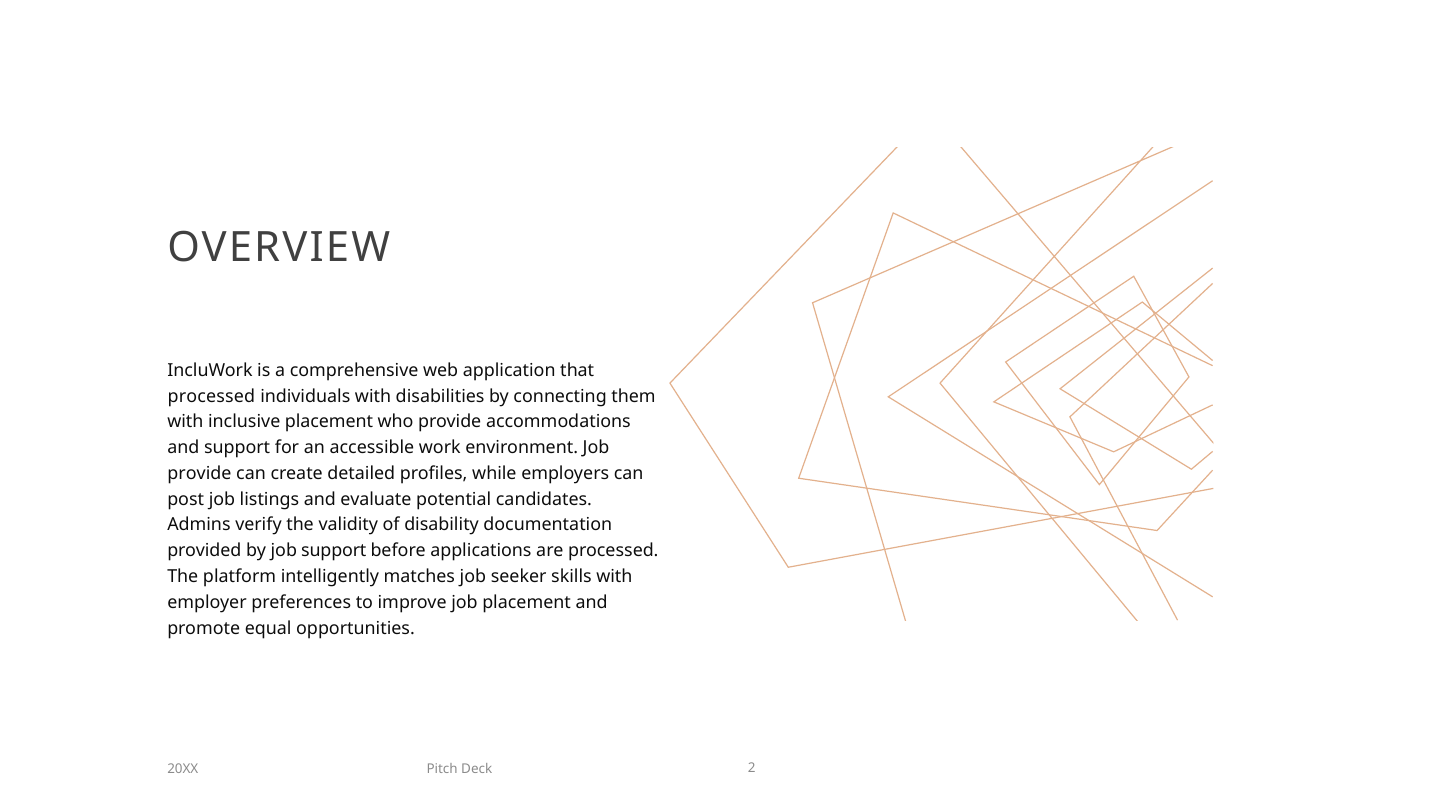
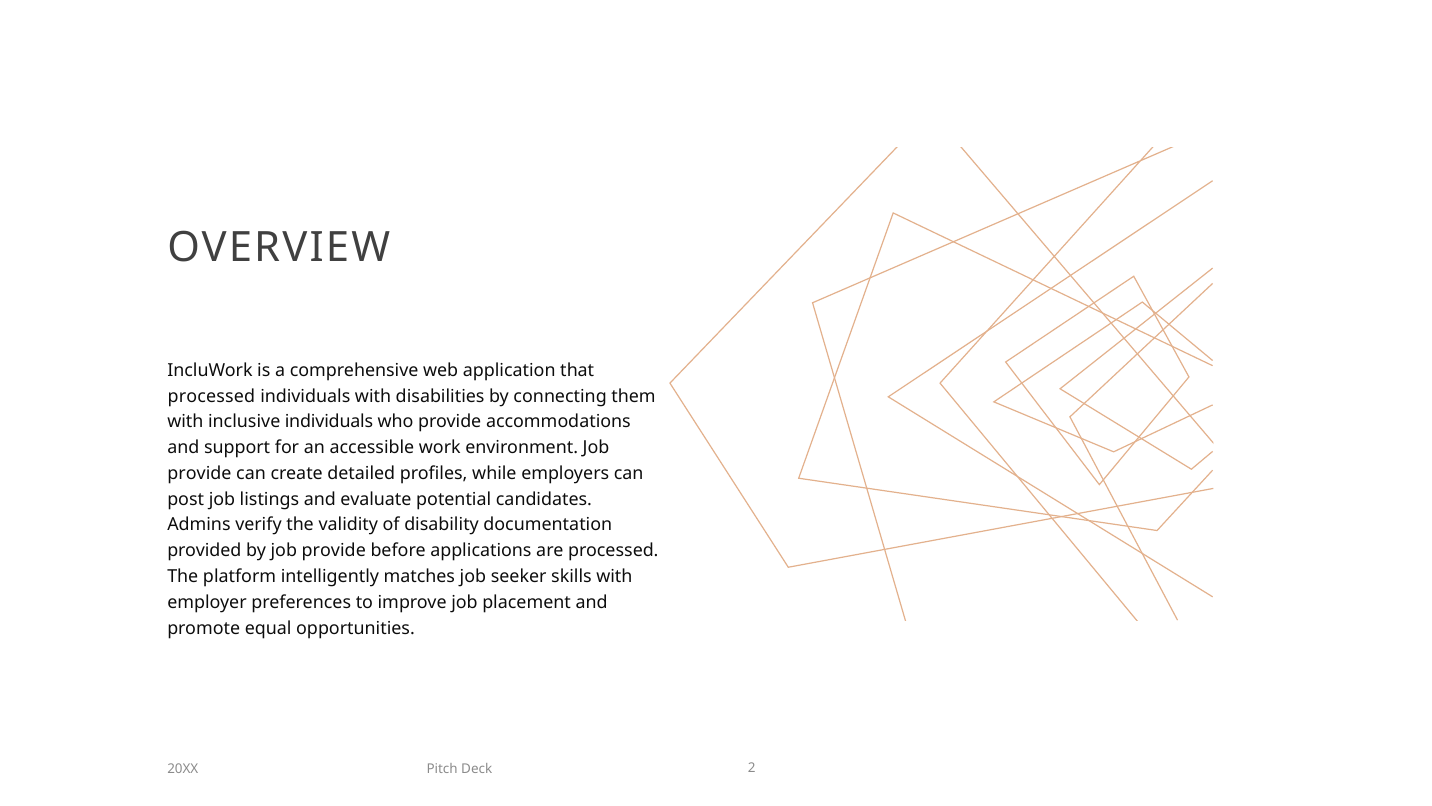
inclusive placement: placement -> individuals (329, 422)
by job support: support -> provide (334, 551)
